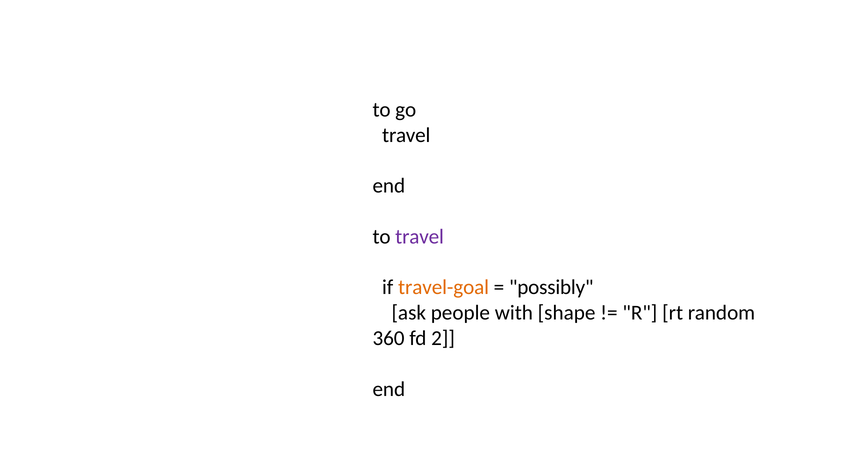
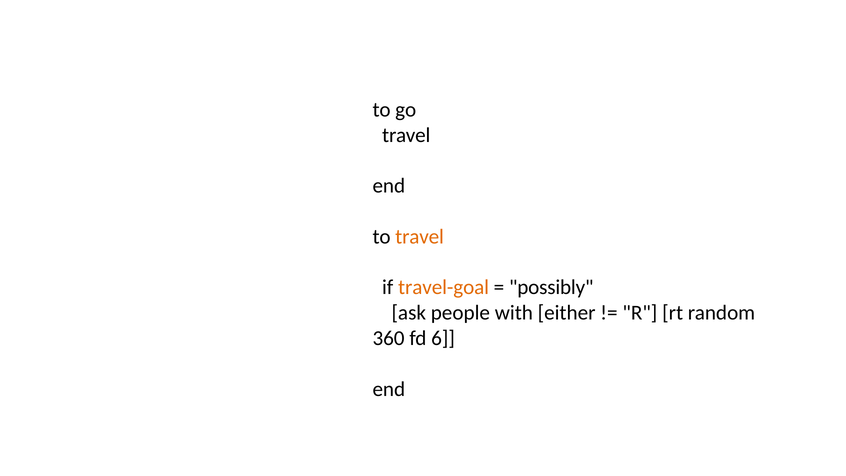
travel colour: purple -> orange (420, 237)
shape: shape -> either (567, 313)
2: 2 -> 6 (443, 338)
